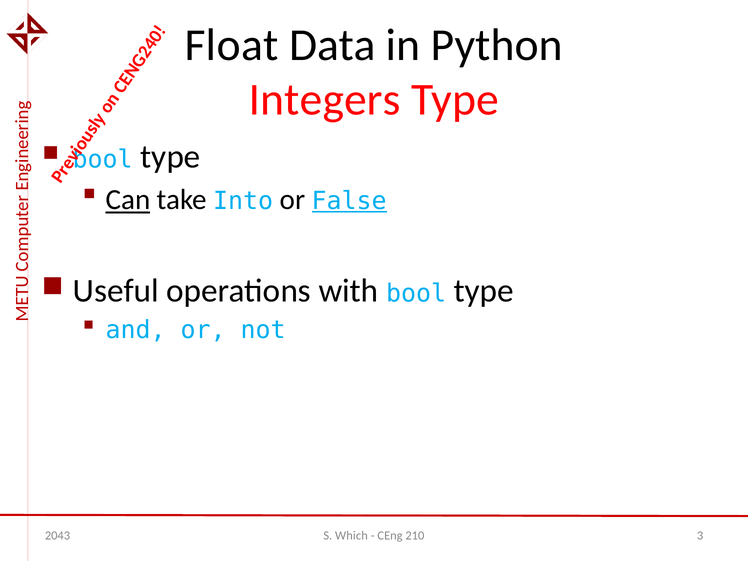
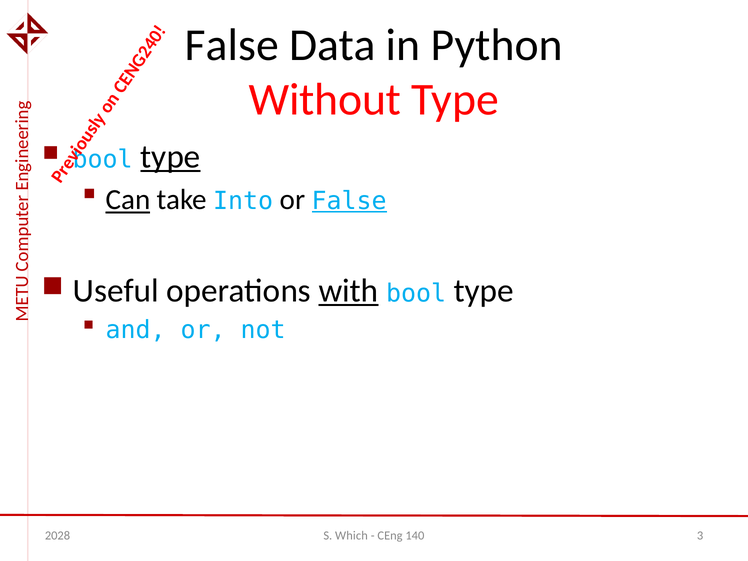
Float: Float -> False (232, 45)
Integers: Integers -> Without (325, 100)
type underline: none -> present (170, 157)
with underline: none -> present (348, 291)
2043: 2043 -> 2028 (57, 536)
210: 210 -> 140 (415, 536)
